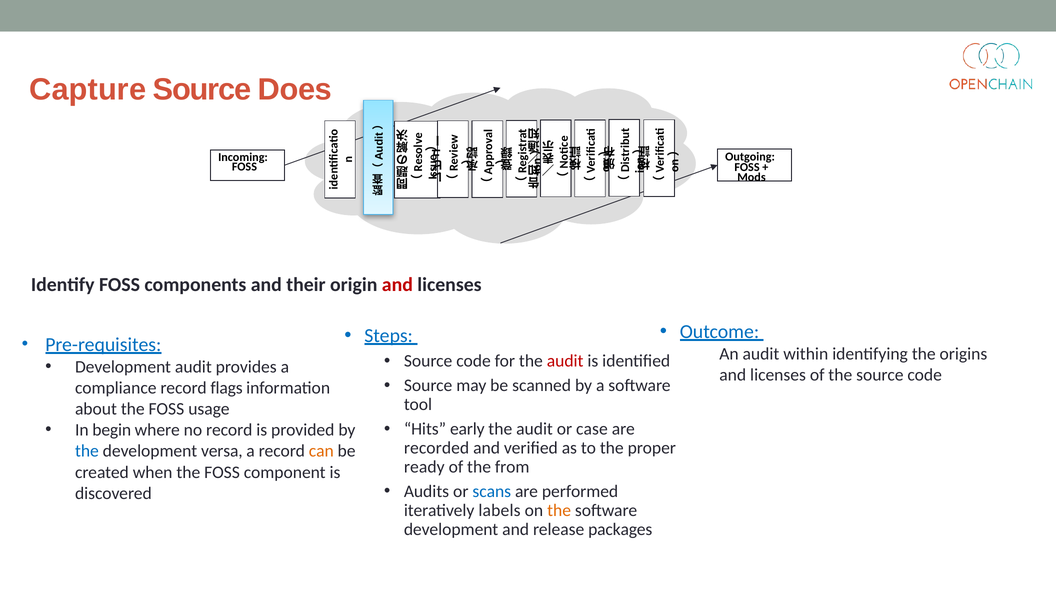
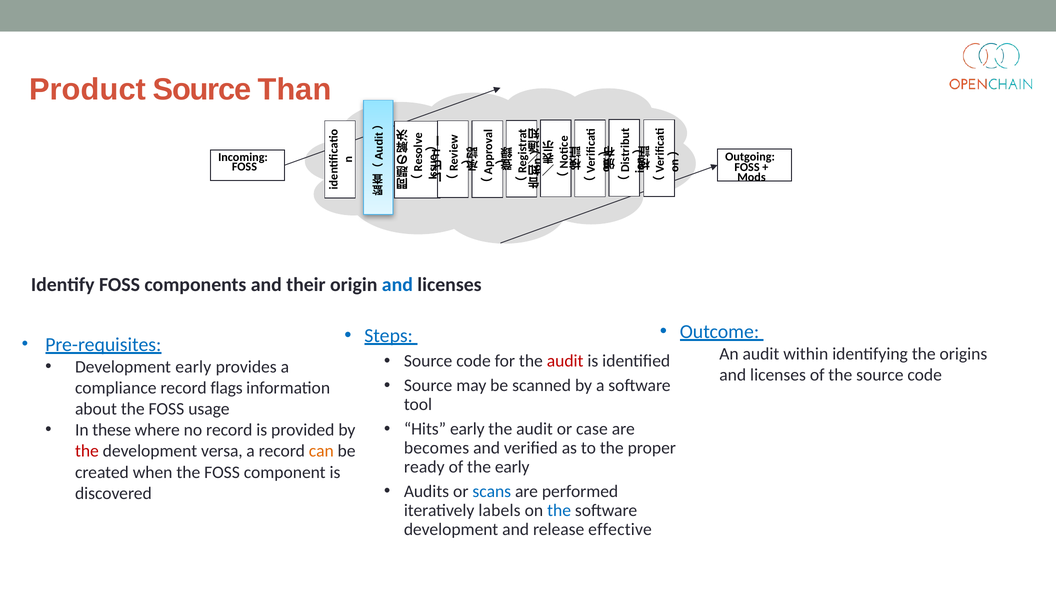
Capture: Capture -> Product (88, 90)
Does: Does -> Than (295, 90)
and colour: red -> blue (397, 285)
Development audit: audit -> early (193, 367)
begin: begin -> these (112, 430)
recorded: recorded -> becomes (437, 448)
the colour: blue -> red (87, 451)
the from: from -> early (512, 467)
the colour: orange -> blue (559, 510)
packages: packages -> effective (620, 529)
